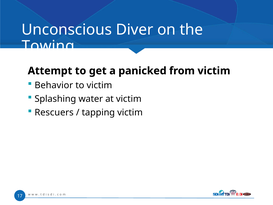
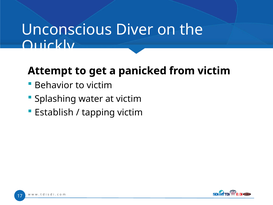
Towing: Towing -> Quickly (48, 46)
Rescuers: Rescuers -> Establish (54, 112)
